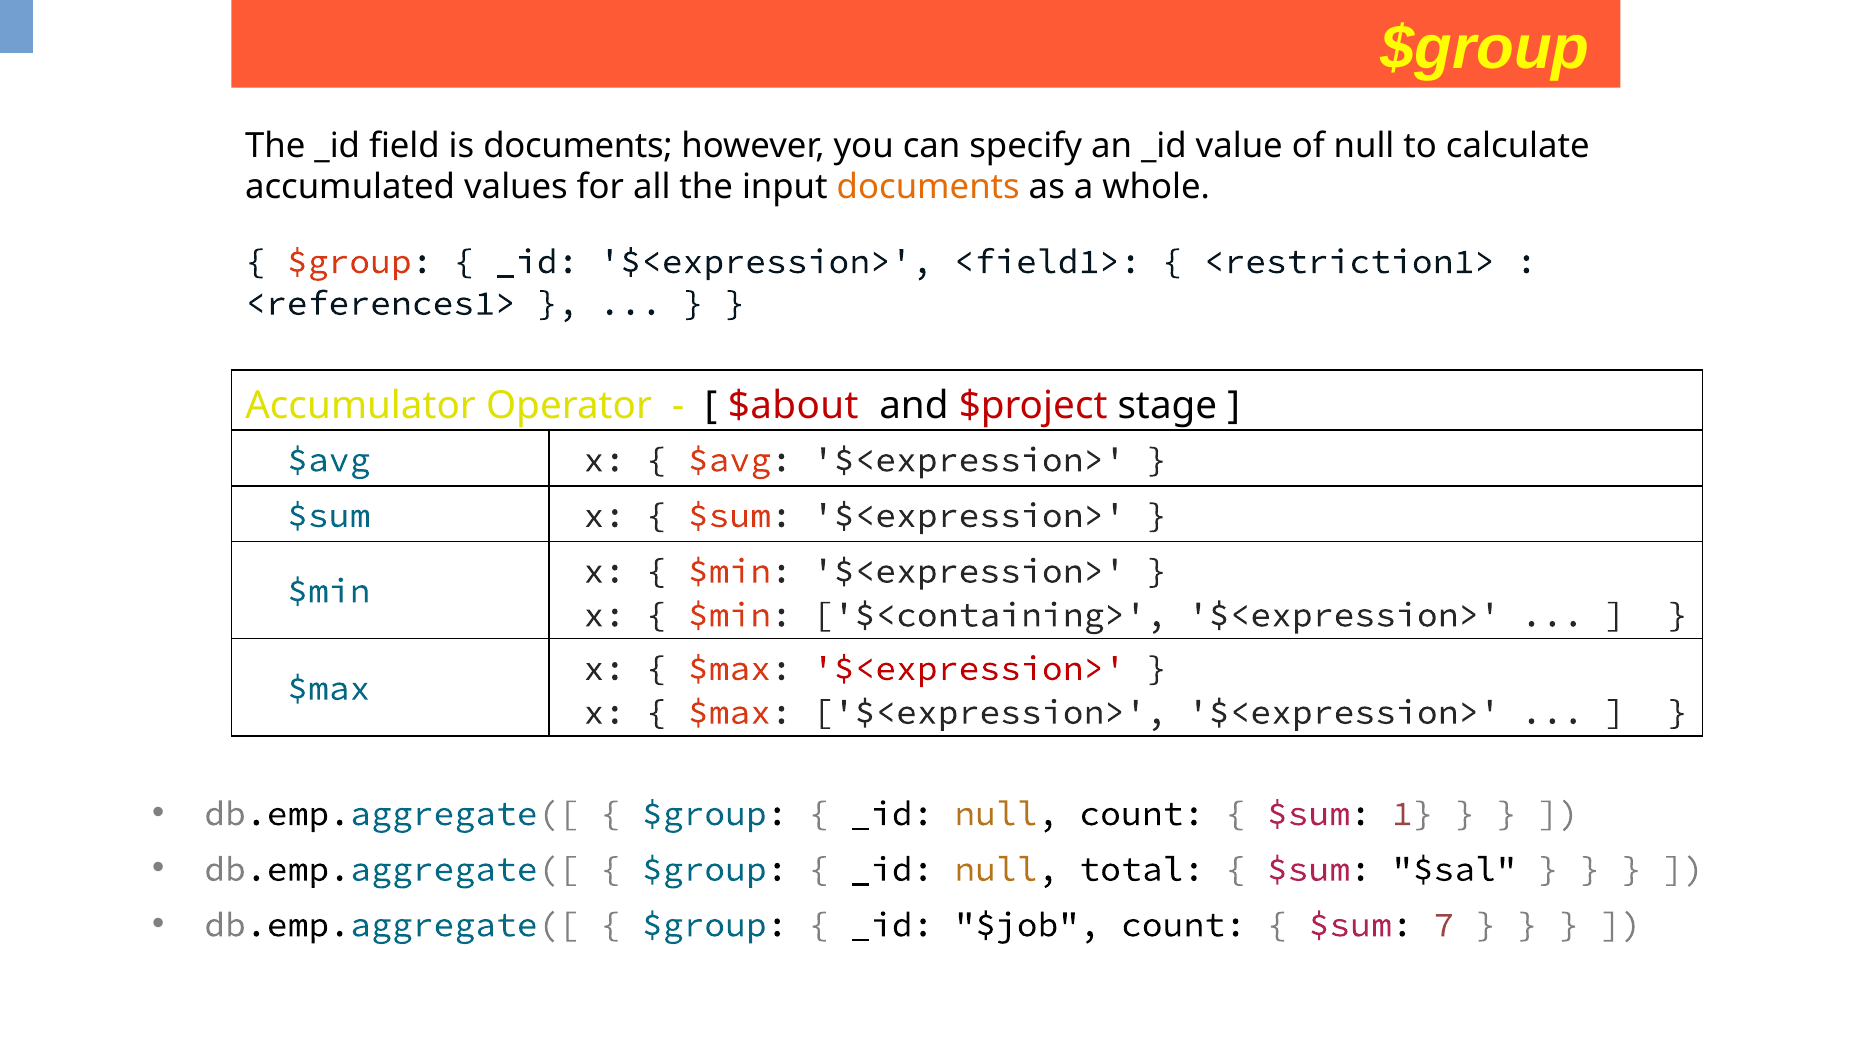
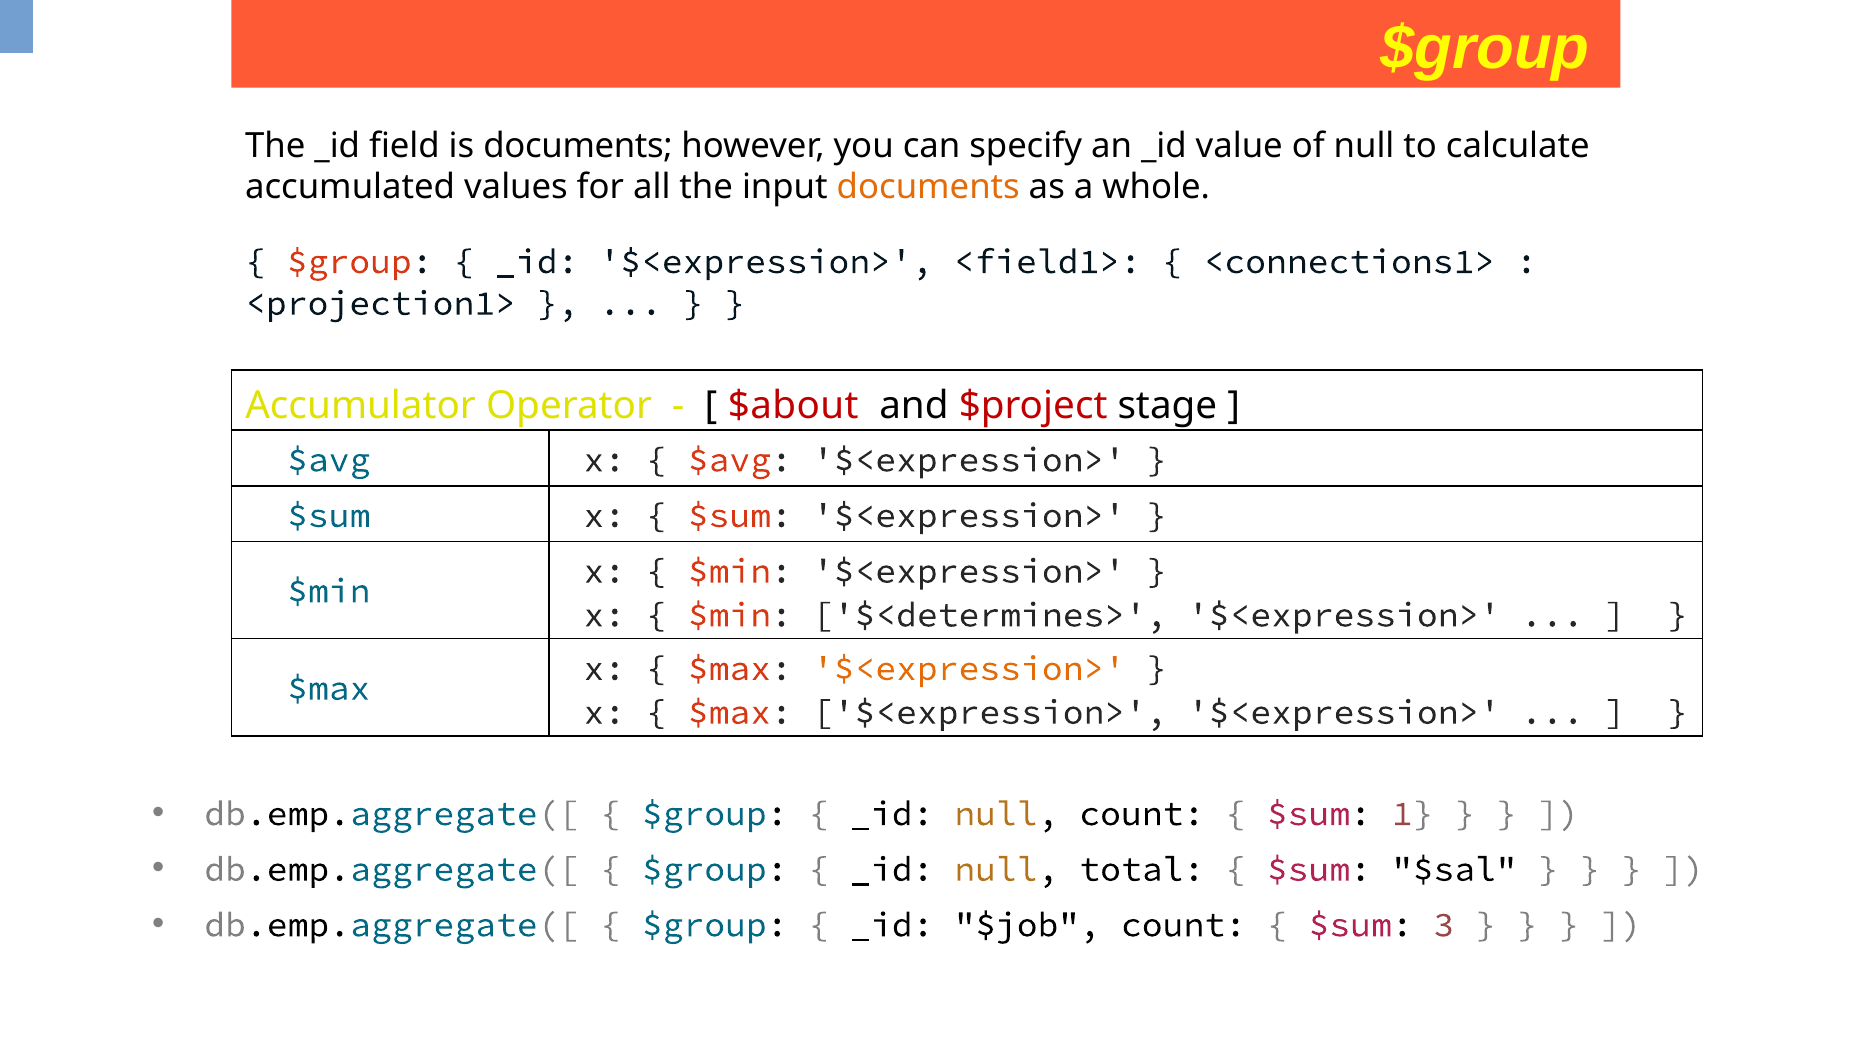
<restriction1>: <restriction1> -> <connections1> (1349, 262)
<references1>: <references1> -> <projection1> (381, 303)
$<containing>: $<containing> -> $<determines> (990, 615)
$<expression> colour: red -> orange (969, 668)
7: 7 -> 3 (1444, 925)
